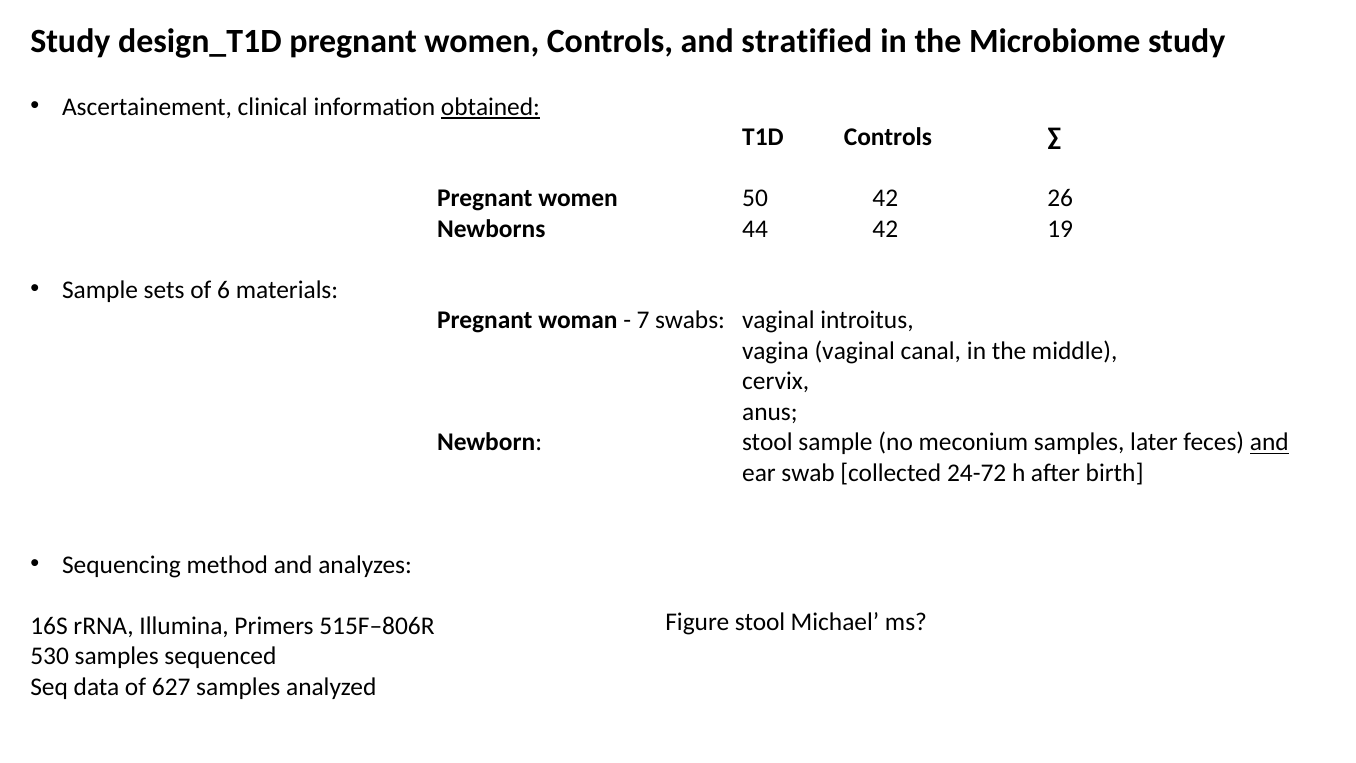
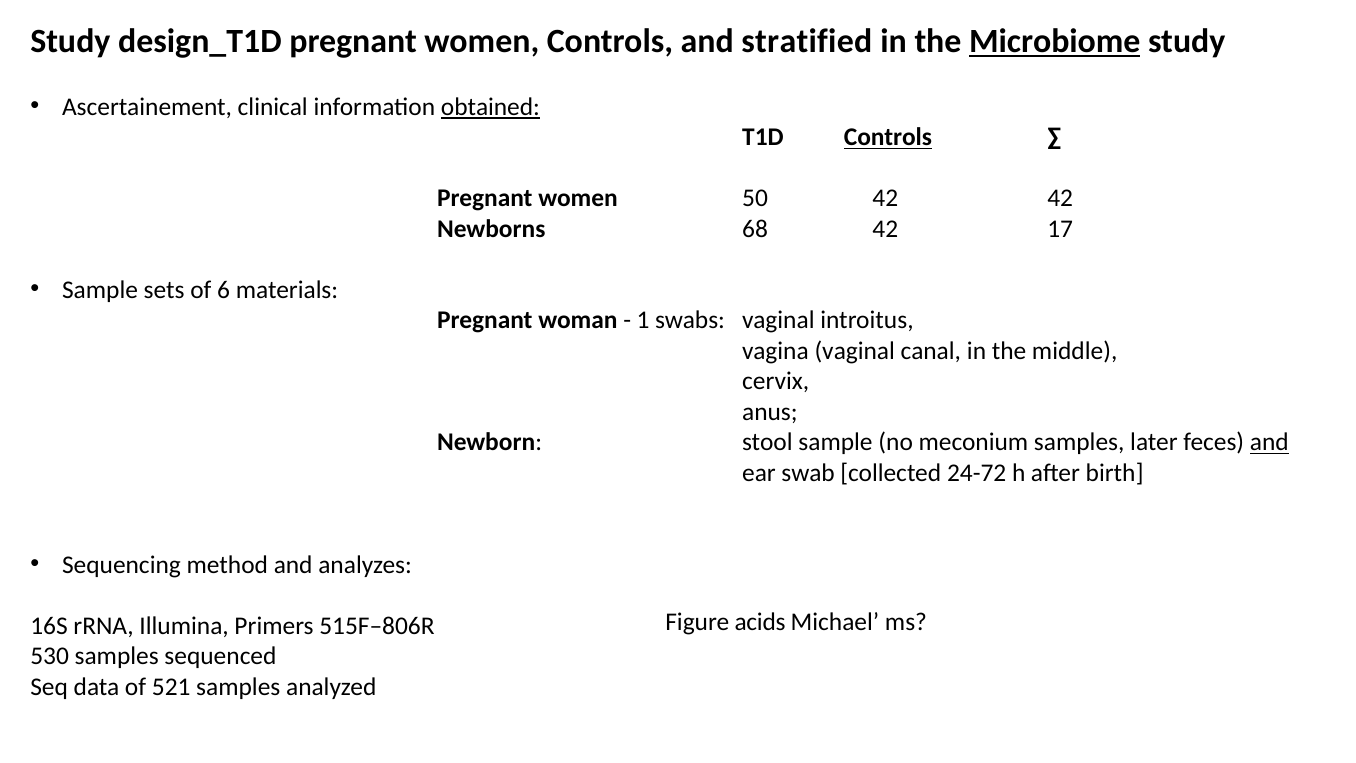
Microbiome underline: none -> present (1055, 41)
Controls underline: none -> present (888, 137)
42 26: 26 -> 42 (1060, 198)
44: 44 -> 68 (755, 229)
19: 19 -> 17 (1060, 229)
7: 7 -> 1 (643, 320)
Figure stool: stool -> acids (760, 622)
627: 627 -> 521 (171, 686)
